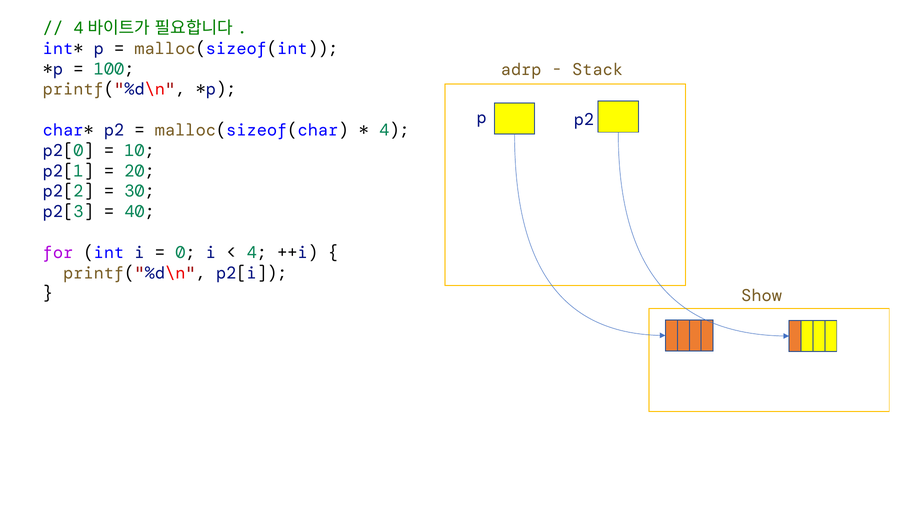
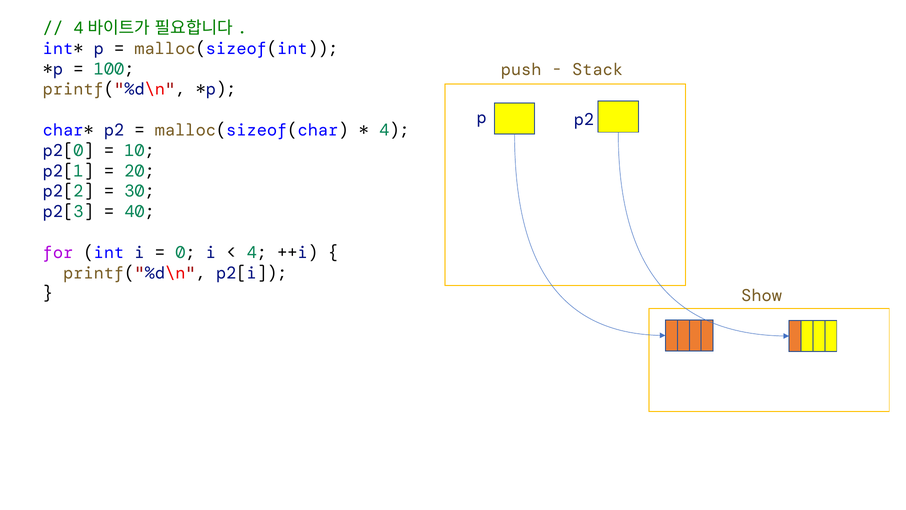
adrp: adrp -> push (521, 69)
